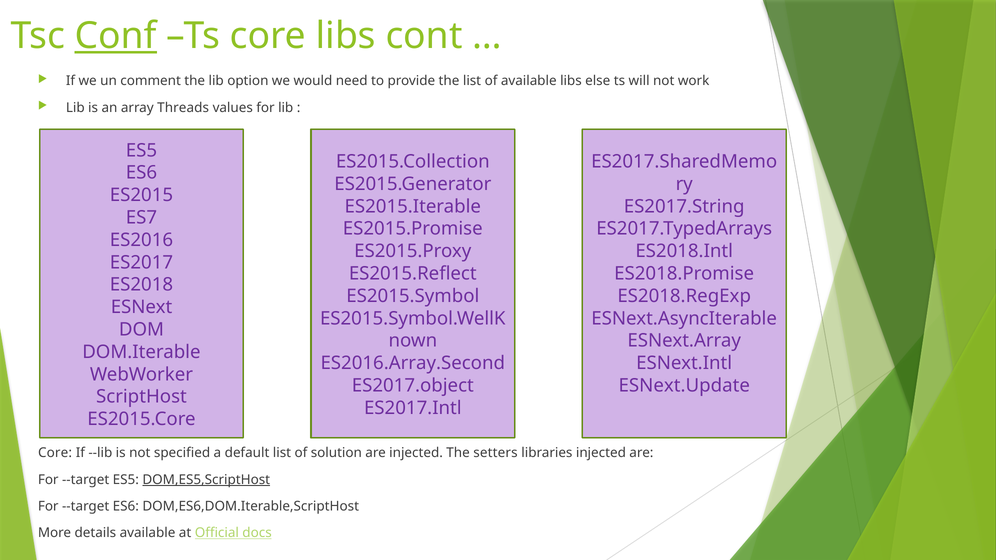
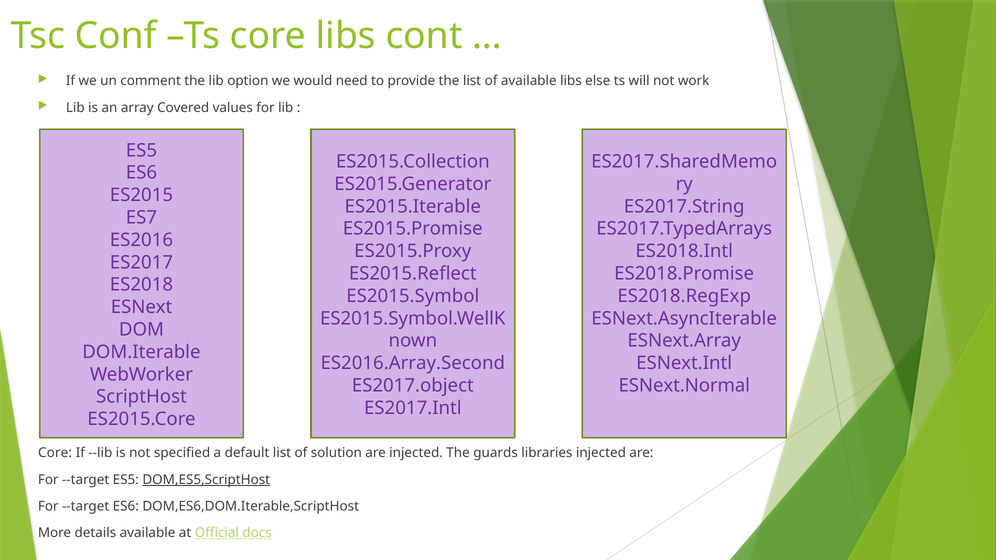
Conf underline: present -> none (116, 36)
Threads: Threads -> Covered (183, 108)
ESNext.Update: ESNext.Update -> ESNext.Normal (684, 386)
setters: setters -> guards (496, 453)
